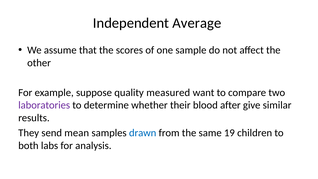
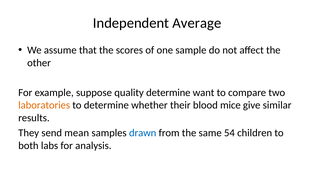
quality measured: measured -> determine (168, 92)
laboratories colour: purple -> orange (44, 105)
after: after -> mice (230, 105)
19: 19 -> 54 (229, 133)
